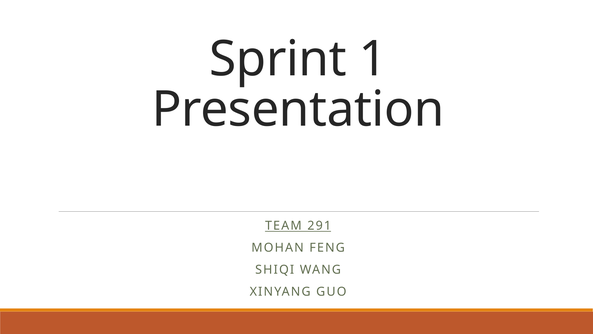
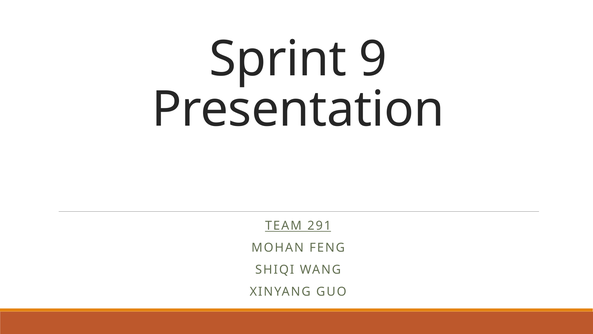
1: 1 -> 9 (373, 59)
